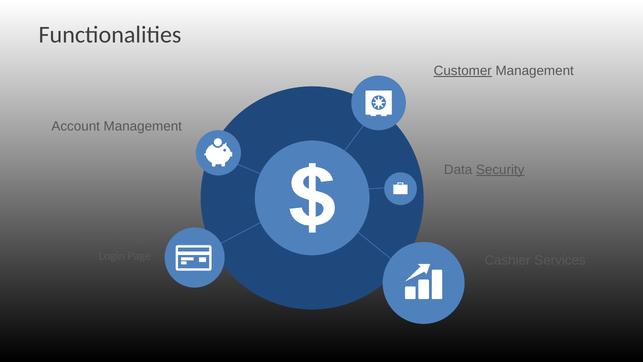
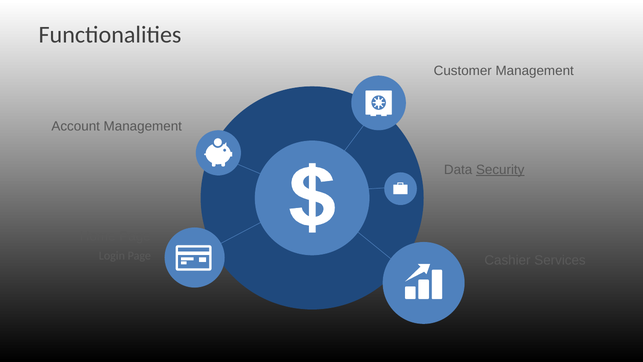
Customer underline: present -> none (463, 71)
